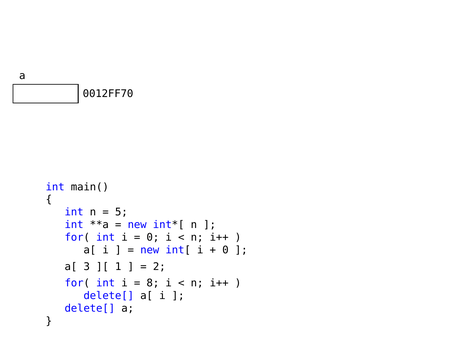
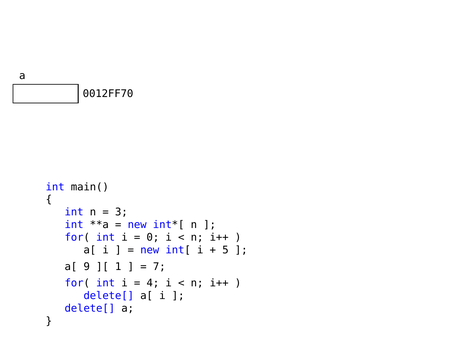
5: 5 -> 3 (121, 212)
0: 0 -> 5 (225, 250)
3: 3 -> 9 (87, 266)
2: 2 -> 7 (159, 266)
8: 8 -> 4 (153, 283)
